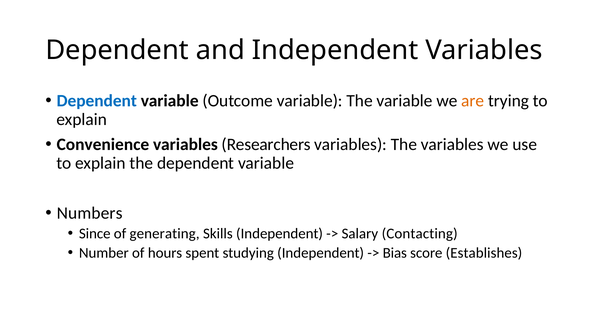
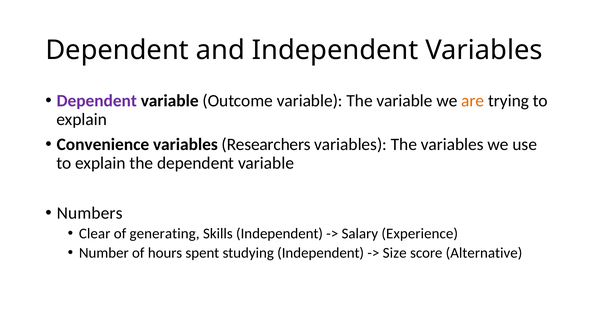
Dependent colour: blue -> purple (97, 101)
Since: Since -> Clear (95, 234)
Contacting: Contacting -> Experience (420, 234)
Bias: Bias -> Size (395, 253)
Establishes: Establishes -> Alternative (484, 253)
